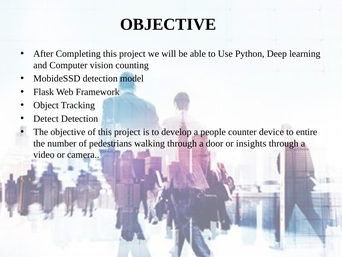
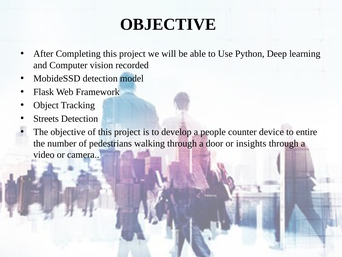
counting: counting -> recorded (132, 65)
Detect: Detect -> Streets (46, 118)
